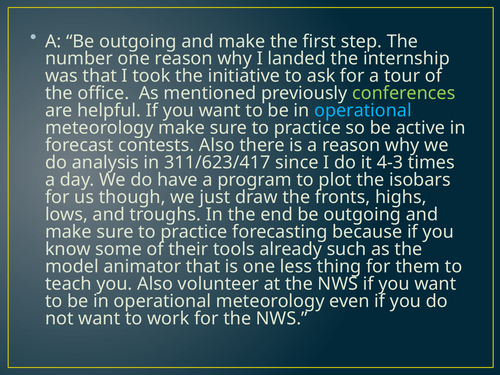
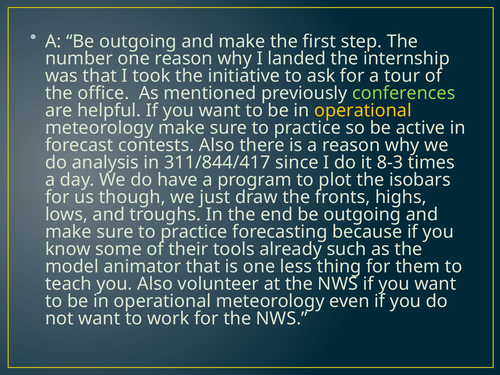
operational colour: light blue -> yellow (363, 111)
311/623/417: 311/623/417 -> 311/844/417 (217, 163)
4-3: 4-3 -> 8-3 (390, 163)
